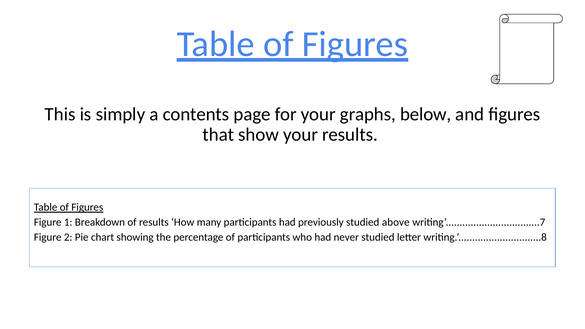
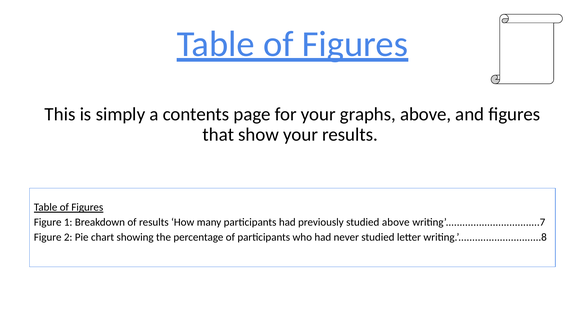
graphs below: below -> above (426, 114)
